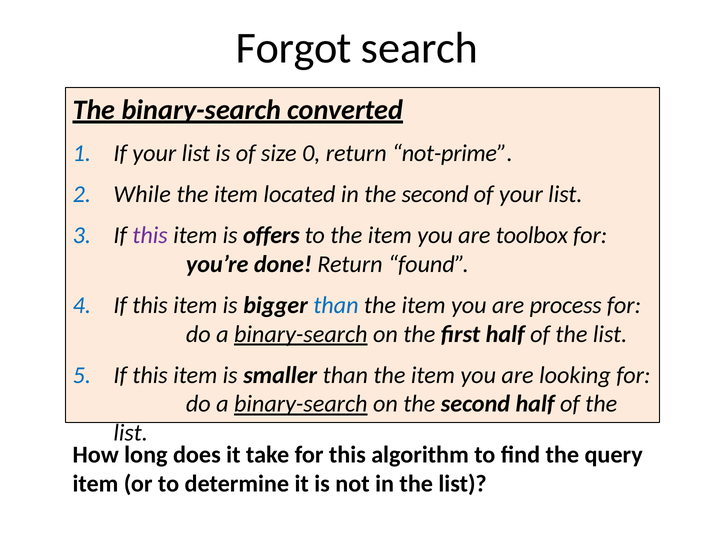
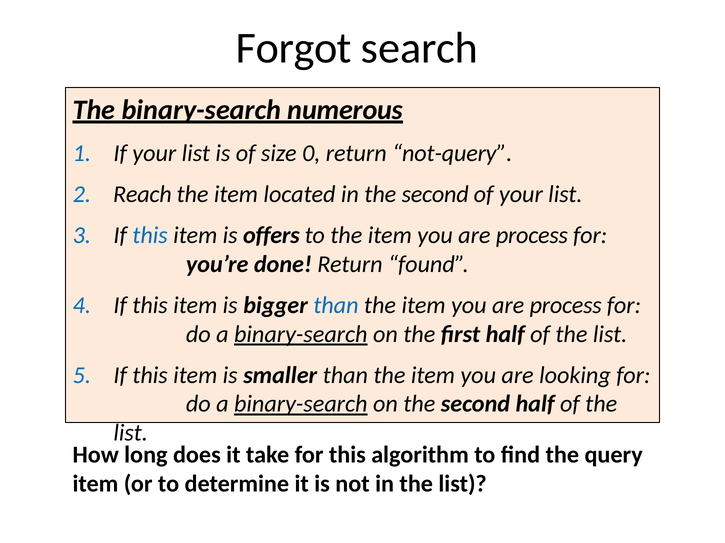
converted: converted -> numerous (345, 110)
not-prime: not-prime -> not-query (452, 153)
While: While -> Reach (142, 194)
this colour: purple -> blue (150, 235)
toolbox: toolbox -> process (532, 235)
